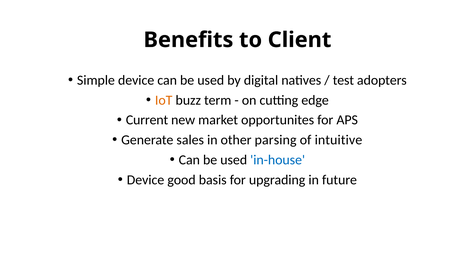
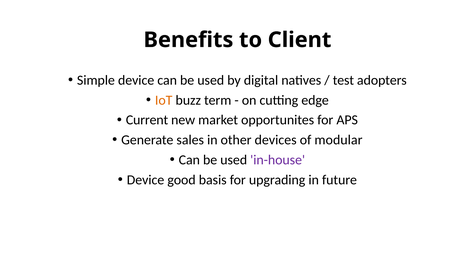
parsing: parsing -> devices (276, 140)
intuitive: intuitive -> modular (338, 140)
in-house colour: blue -> purple (278, 160)
